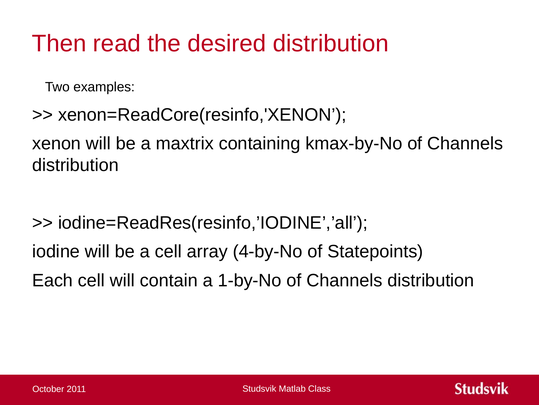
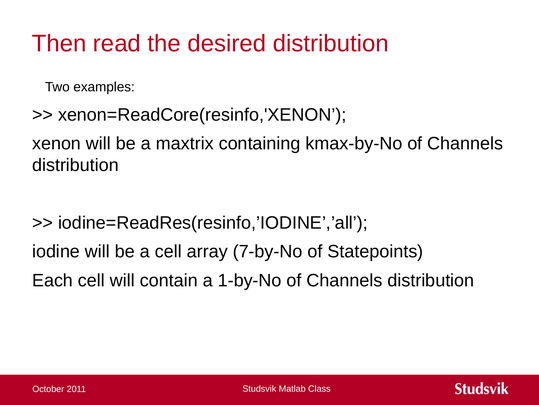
4-by-No: 4-by-No -> 7-by-No (268, 251)
